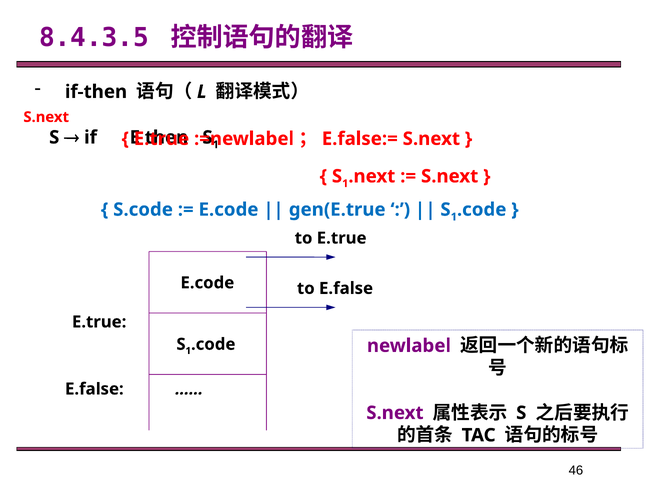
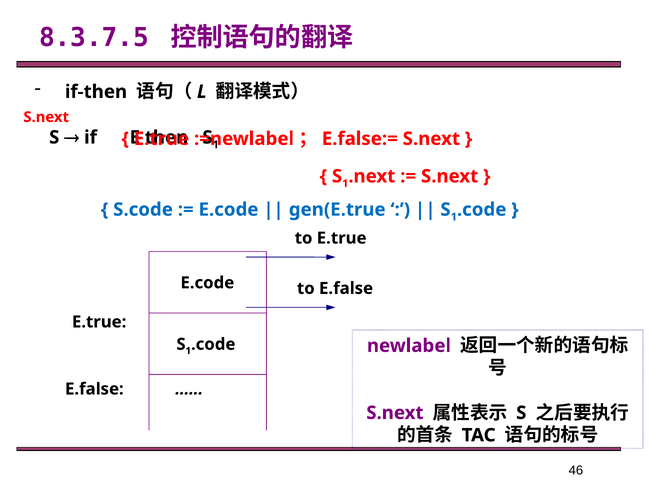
8.4.3.5: 8.4.3.5 -> 8.3.7.5 (94, 38)
